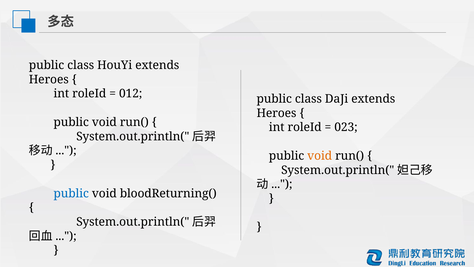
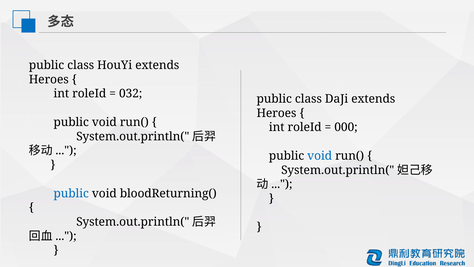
012: 012 -> 032 (131, 94)
023: 023 -> 000 (346, 127)
void colour: orange -> blue (320, 156)
